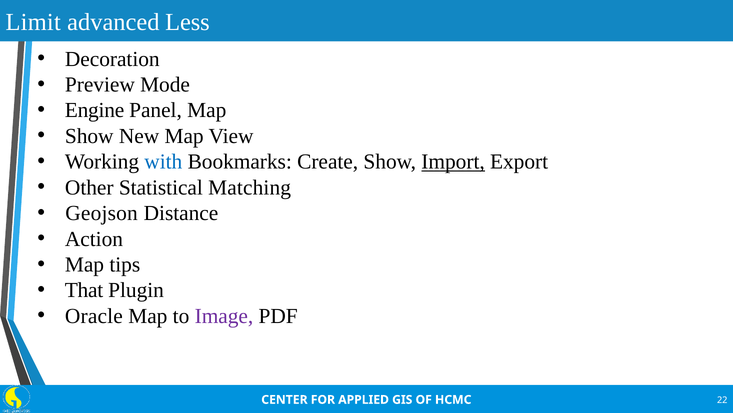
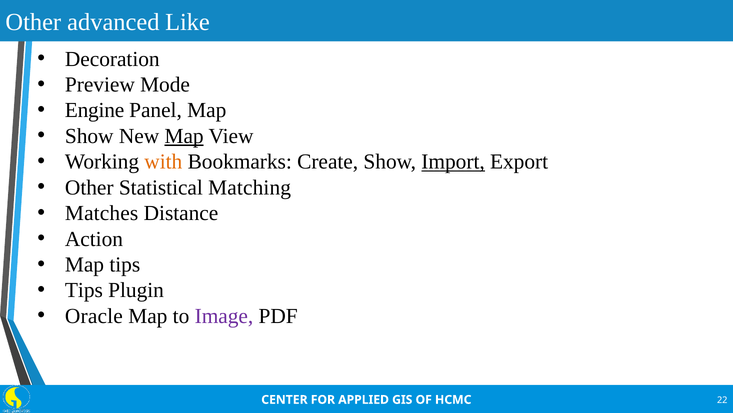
Limit: Limit -> Other (33, 22)
Less: Less -> Like (187, 22)
Map underline: none -> present (184, 136)
with colour: blue -> orange (163, 162)
Geojson: Geojson -> Matches (102, 213)
That: That -> Tips (84, 290)
